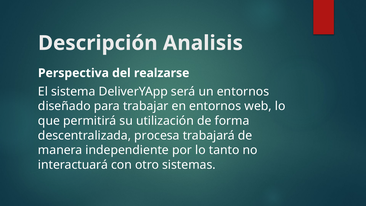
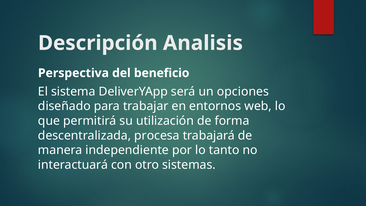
realzarse: realzarse -> beneficio (162, 73)
un entornos: entornos -> opciones (243, 91)
